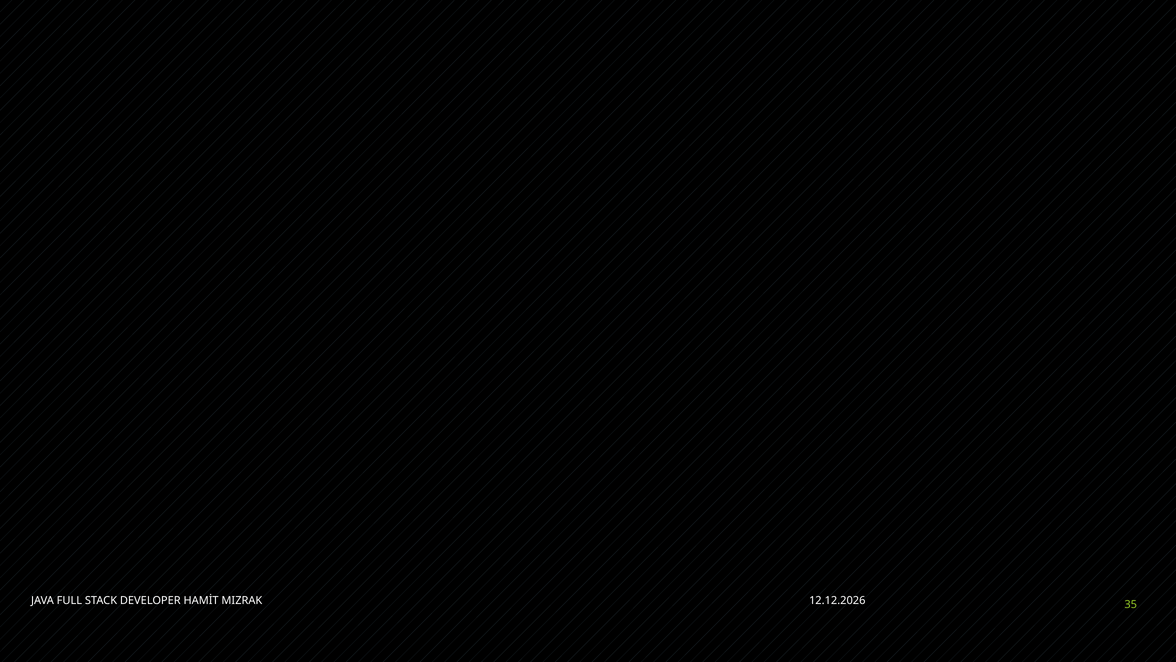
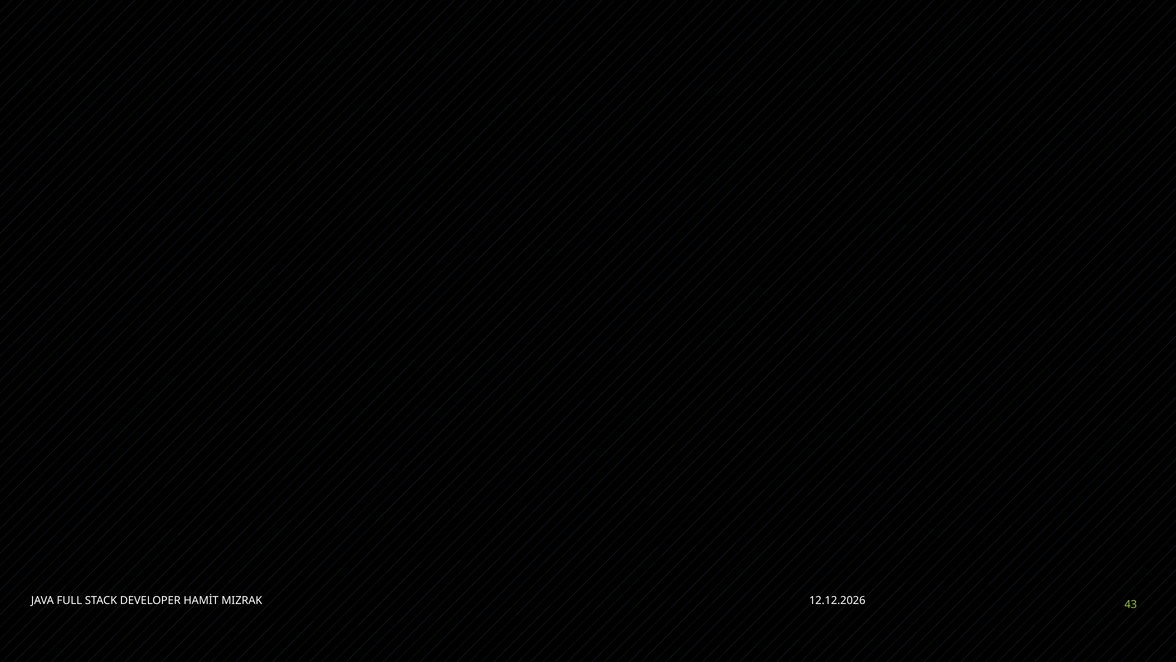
35: 35 -> 43 (1131, 604)
